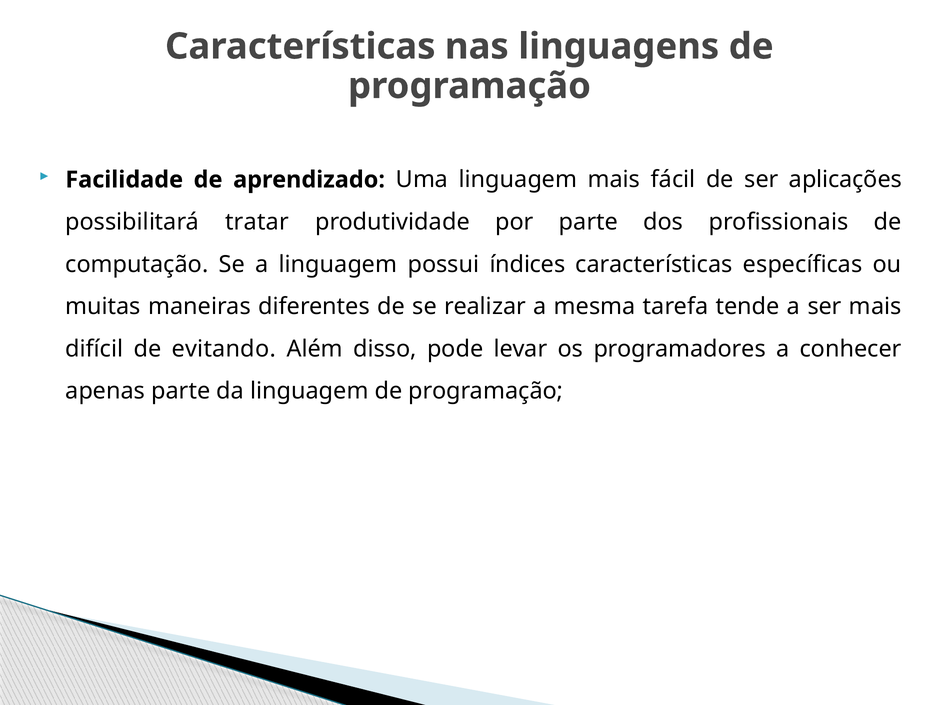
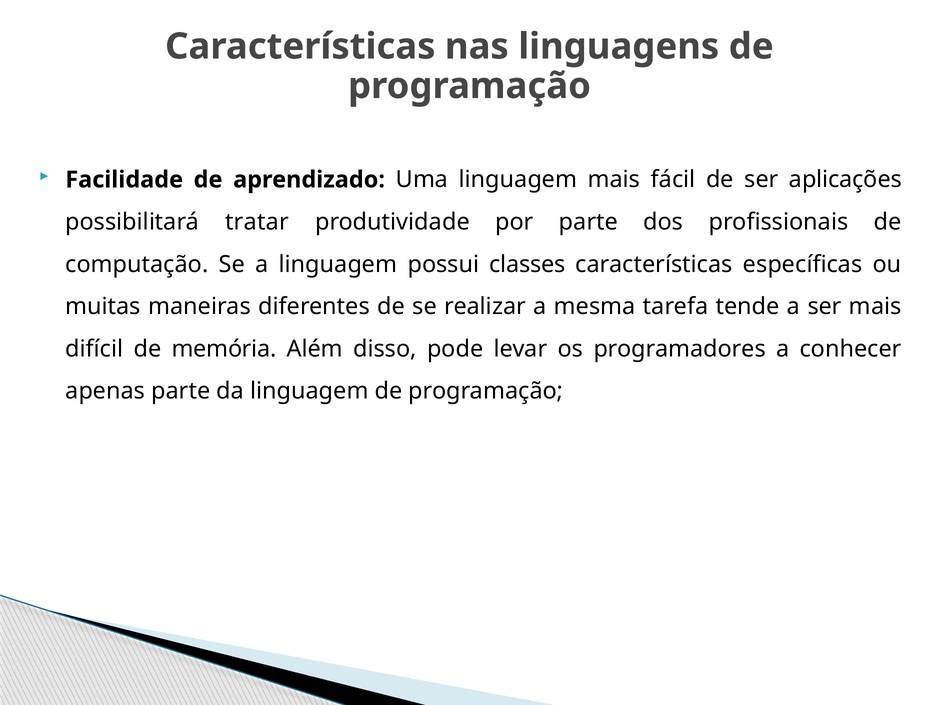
índices: índices -> classes (527, 264)
evitando: evitando -> memória (224, 349)
